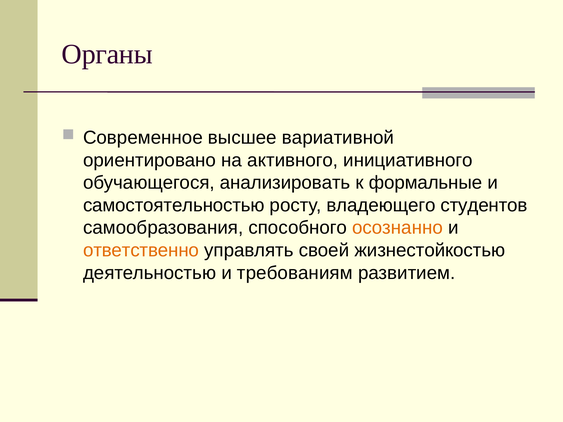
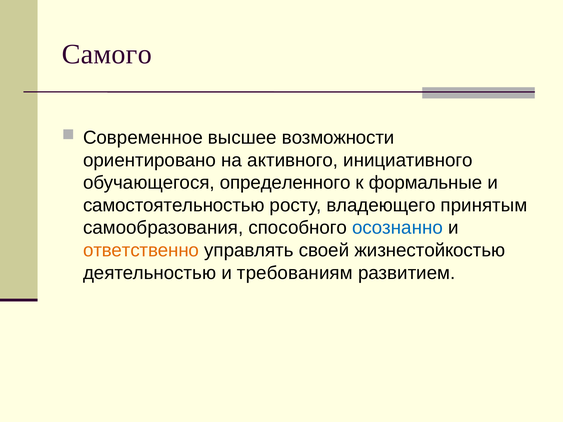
Органы: Органы -> Самого (107, 54)
вариативной: вариативной -> возможности (338, 138)
анализировать: анализировать -> определенного (285, 183)
студентов: студентов -> принятым (484, 205)
осознанно colour: orange -> blue (397, 228)
